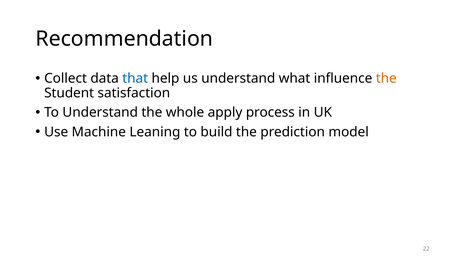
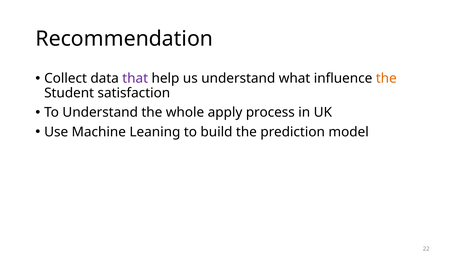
that colour: blue -> purple (135, 79)
